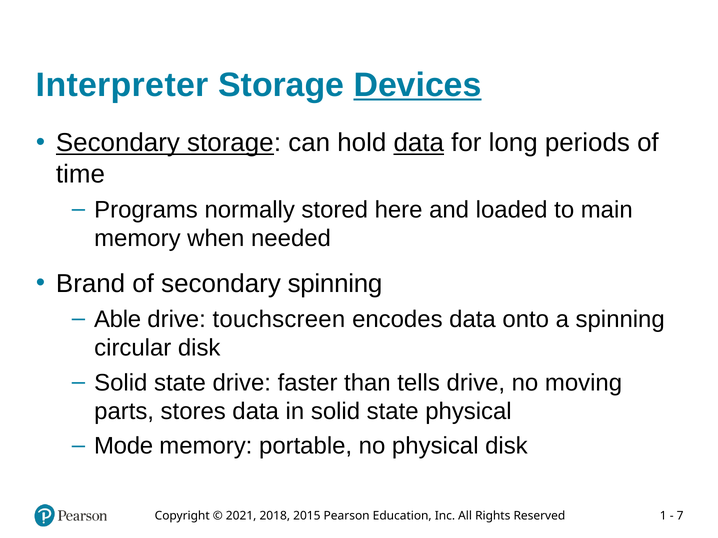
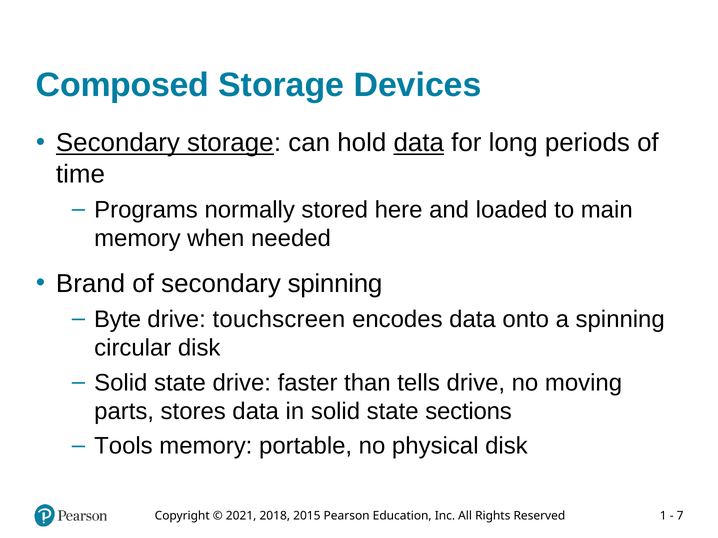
Interpreter: Interpreter -> Composed (123, 85)
Devices underline: present -> none (418, 85)
Able: Able -> Byte (118, 320)
state physical: physical -> sections (469, 412)
Mode: Mode -> Tools (123, 446)
